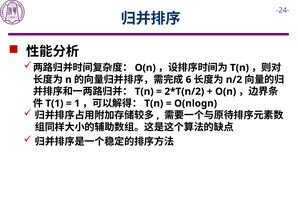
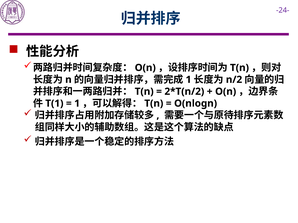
6: 6 -> 1 (189, 80)
